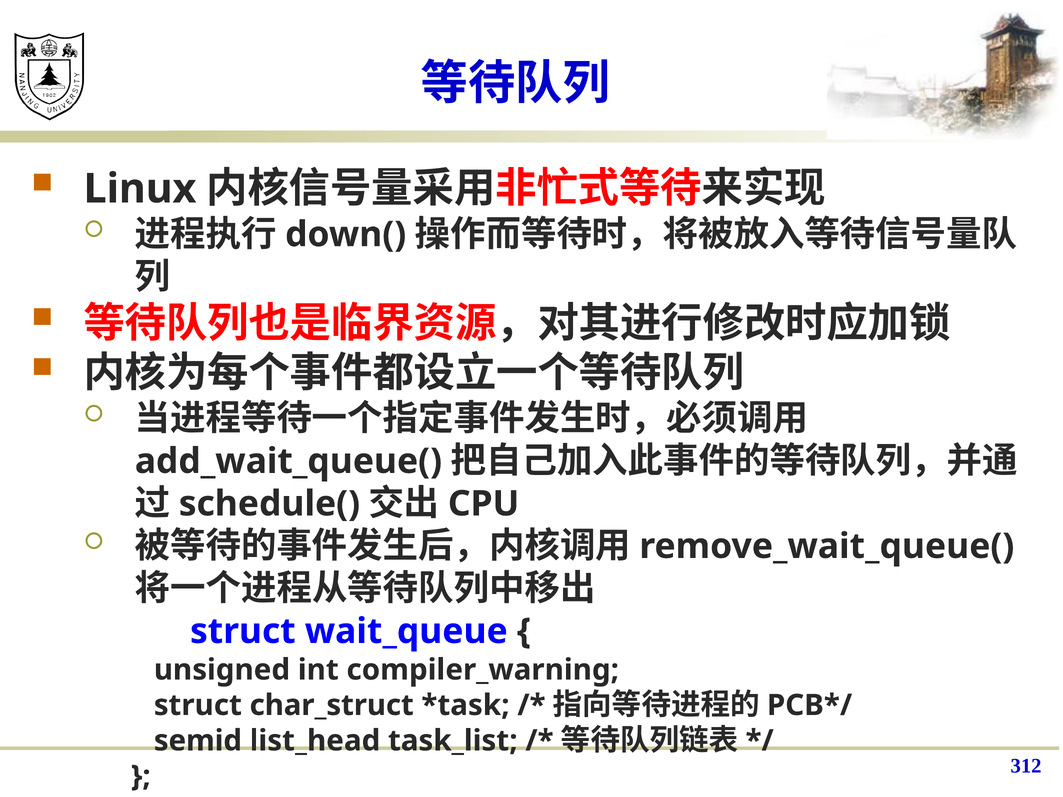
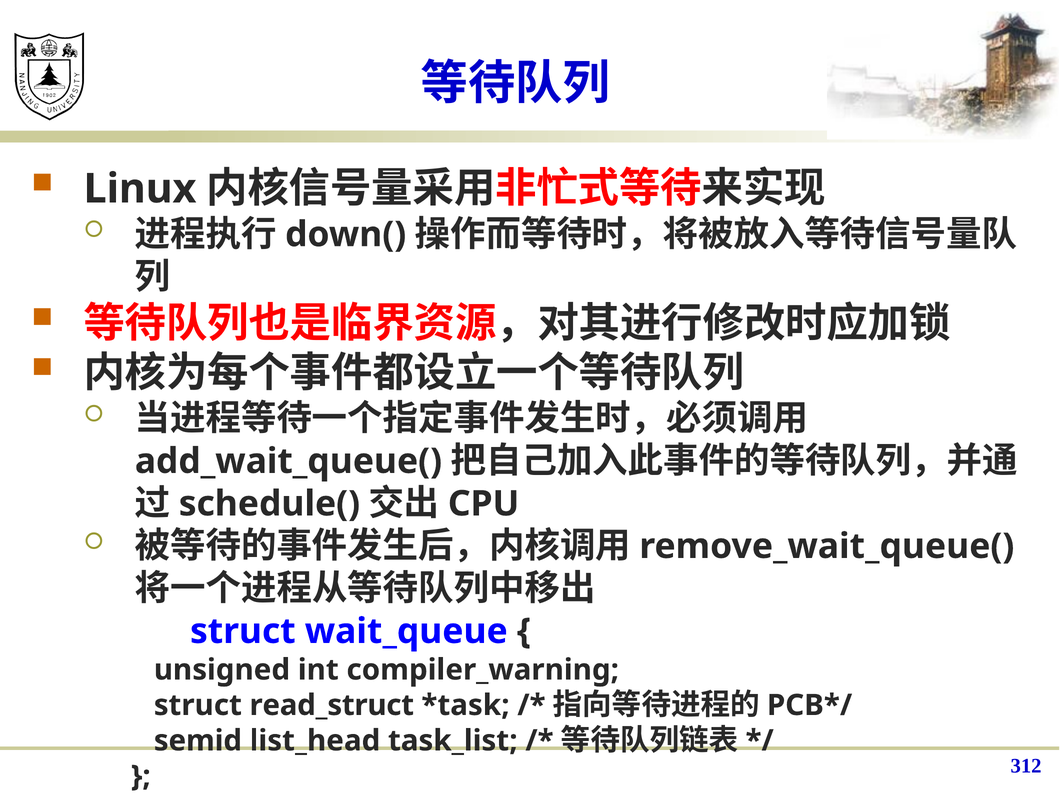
char_struct: char_struct -> read_struct (332, 705)
